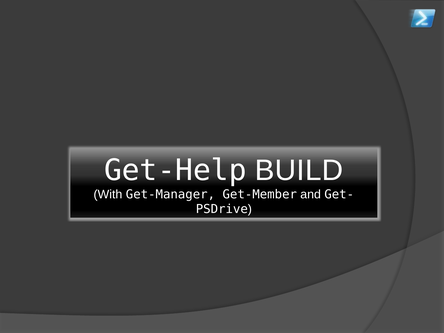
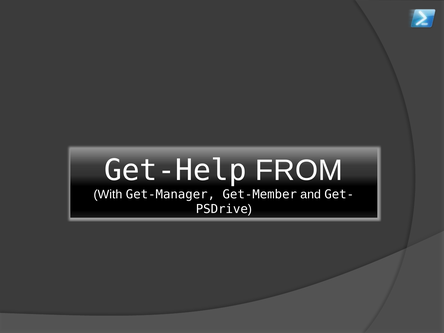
BUILD: BUILD -> FROM (299, 170)
